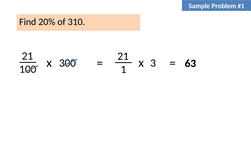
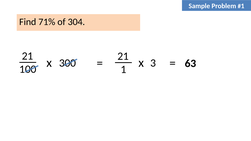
20%: 20% -> 71% (47, 22)
310: 310 -> 304 (76, 22)
